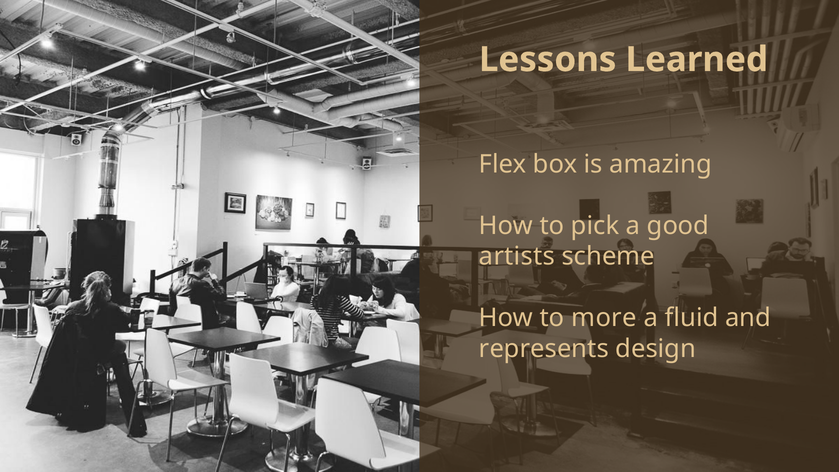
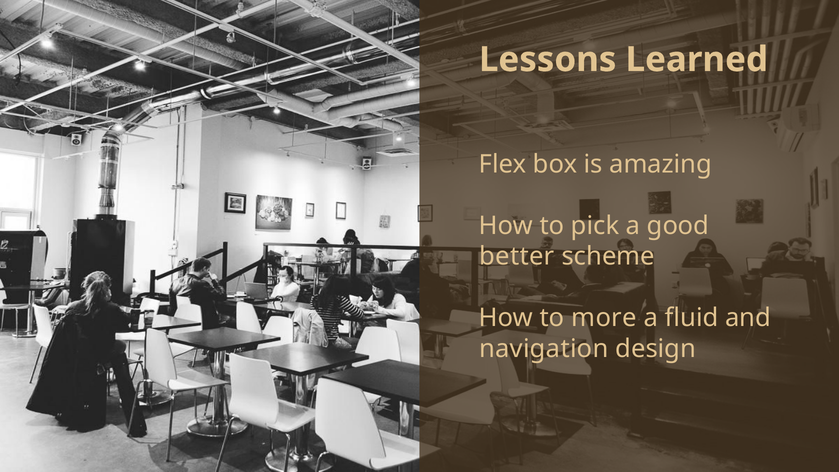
artists: artists -> better (517, 256)
represents: represents -> navigation (544, 349)
